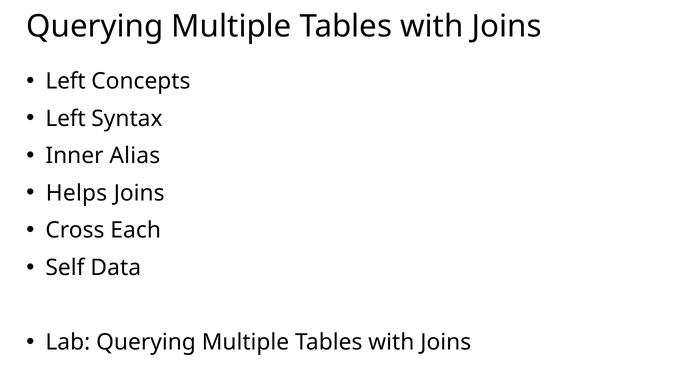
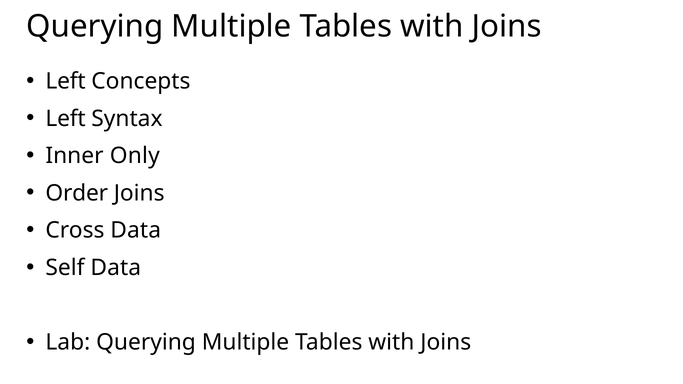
Alias: Alias -> Only (135, 156)
Helps: Helps -> Order (77, 193)
Cross Each: Each -> Data (136, 231)
